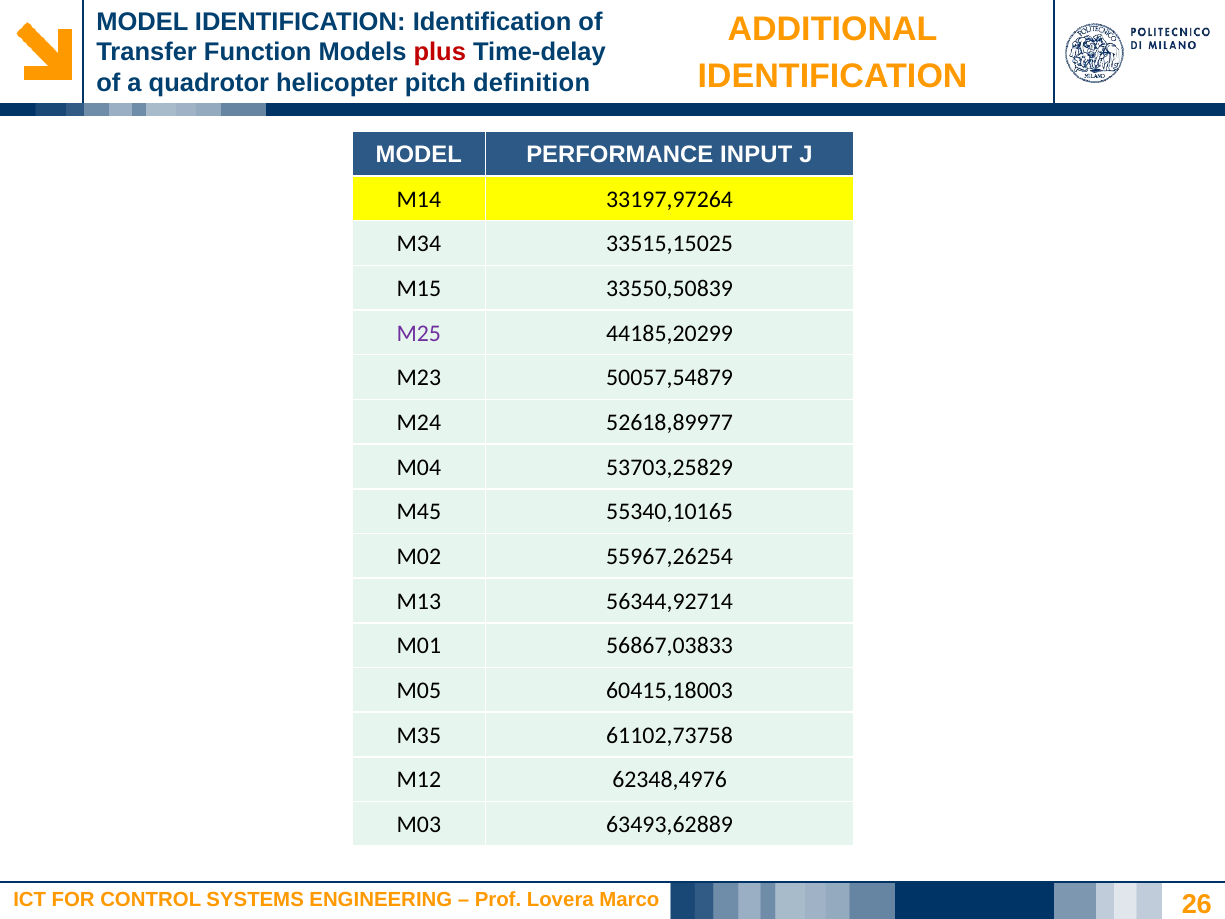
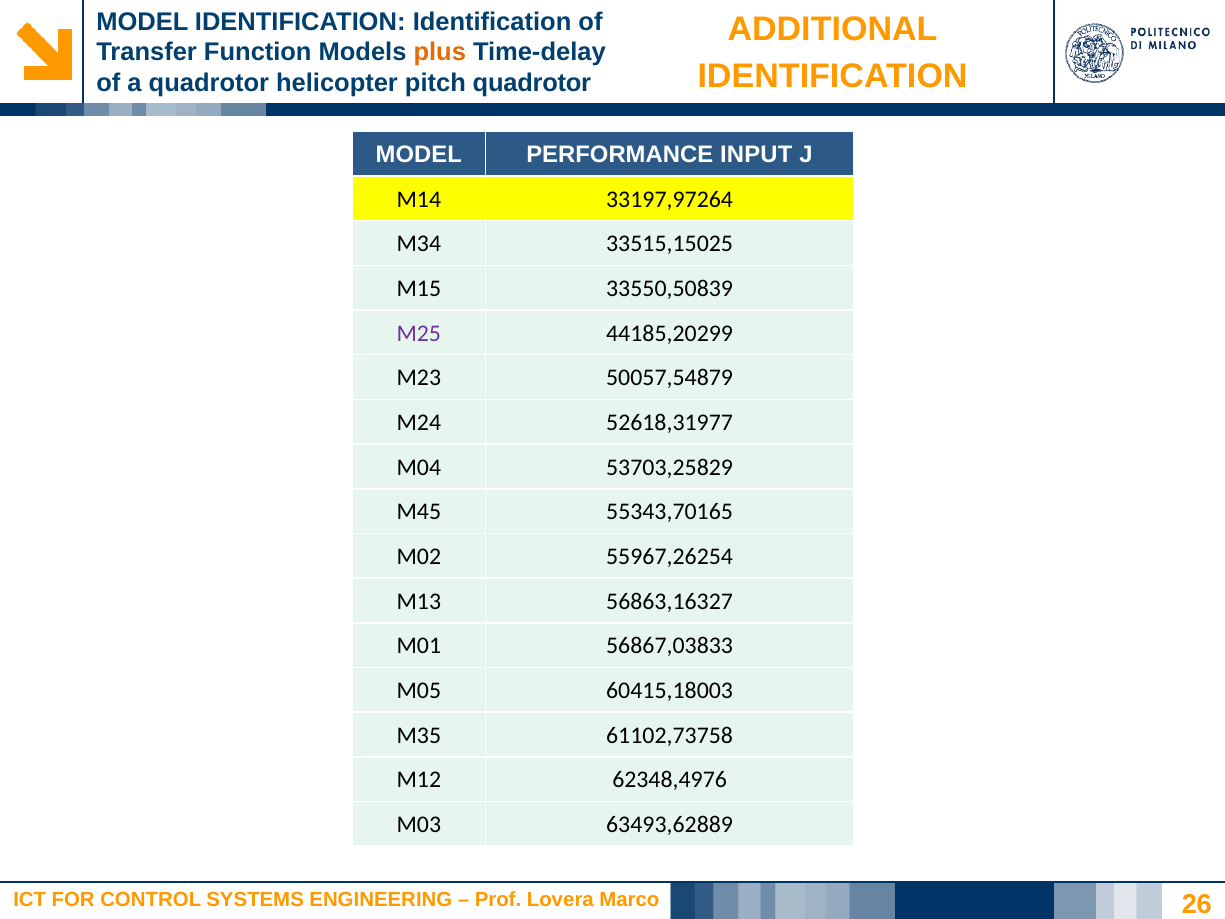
plus colour: red -> orange (440, 52)
pitch definition: definition -> quadrotor (532, 83)
52618,89977: 52618,89977 -> 52618,31977 (670, 423)
55340,10165: 55340,10165 -> 55343,70165 (670, 512)
56344,92714: 56344,92714 -> 56863,16327 (670, 601)
